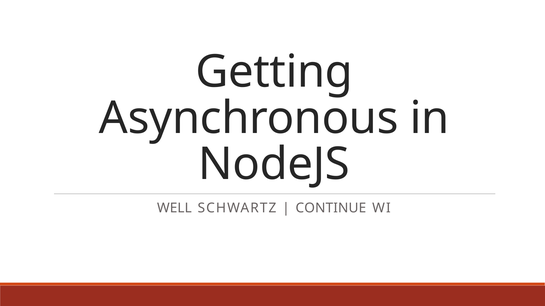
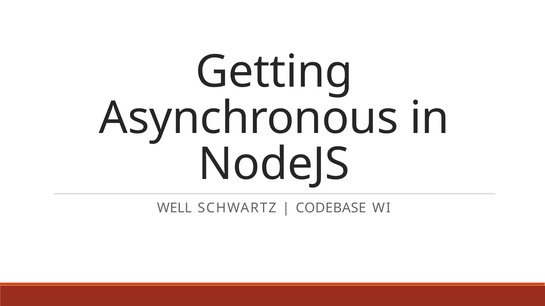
CONTINUE: CONTINUE -> CODEBASE (331, 209)
